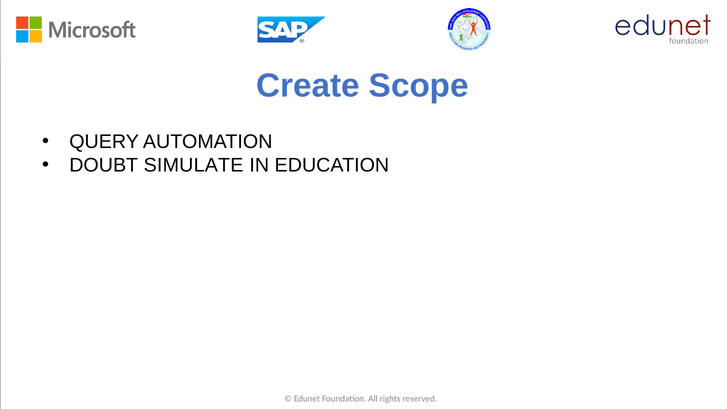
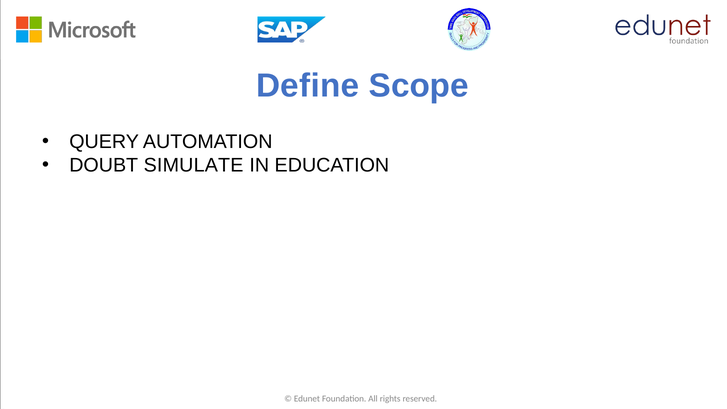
Create: Create -> Define (308, 86)
